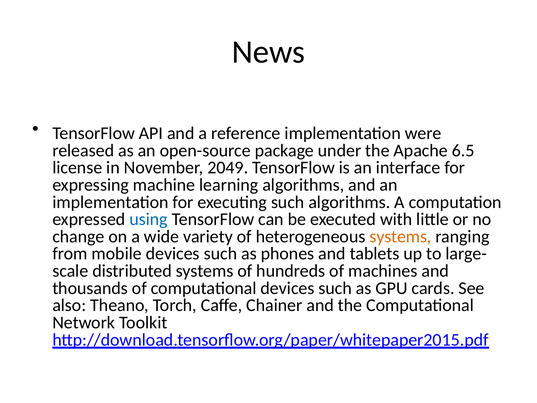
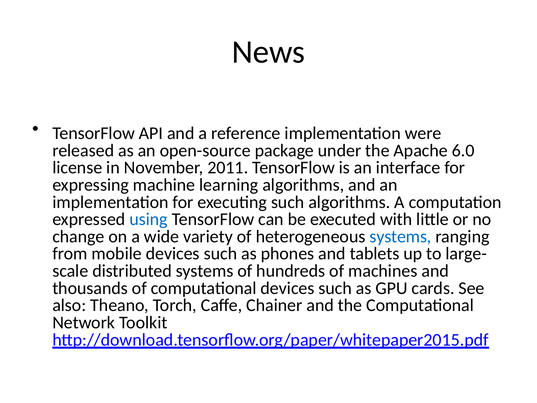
6.5: 6.5 -> 6.0 (463, 150)
2049: 2049 -> 2011 (228, 168)
systems colour: orange -> blue (400, 236)
